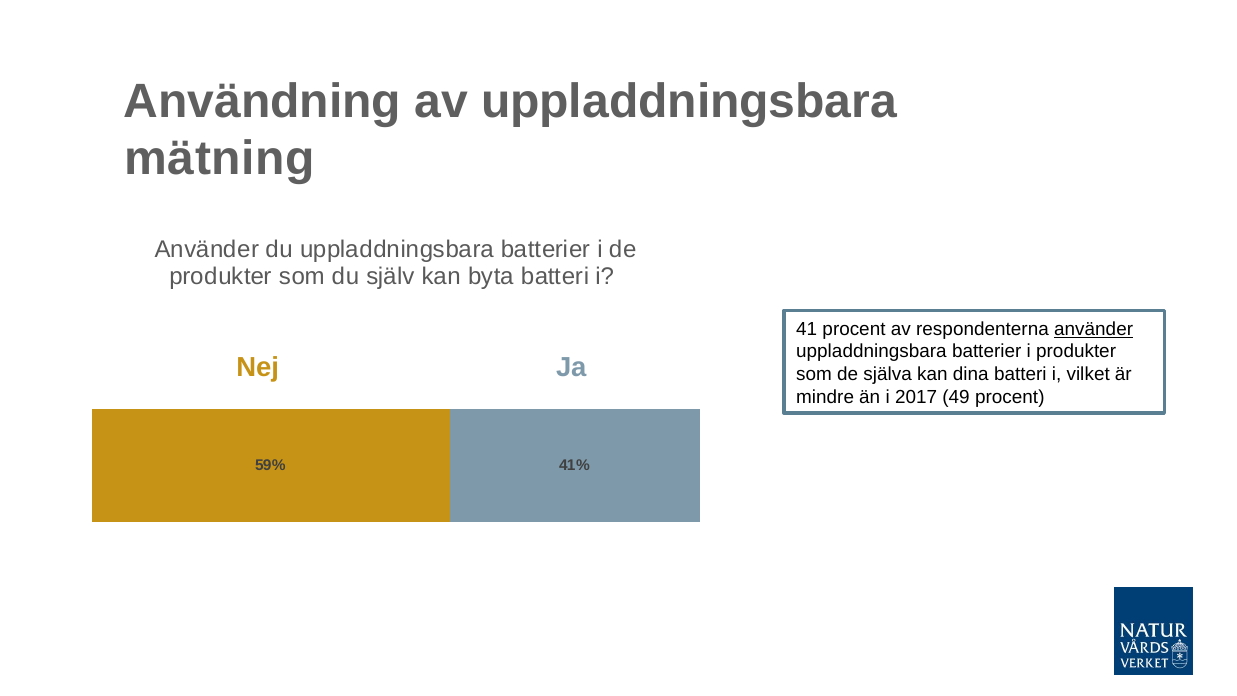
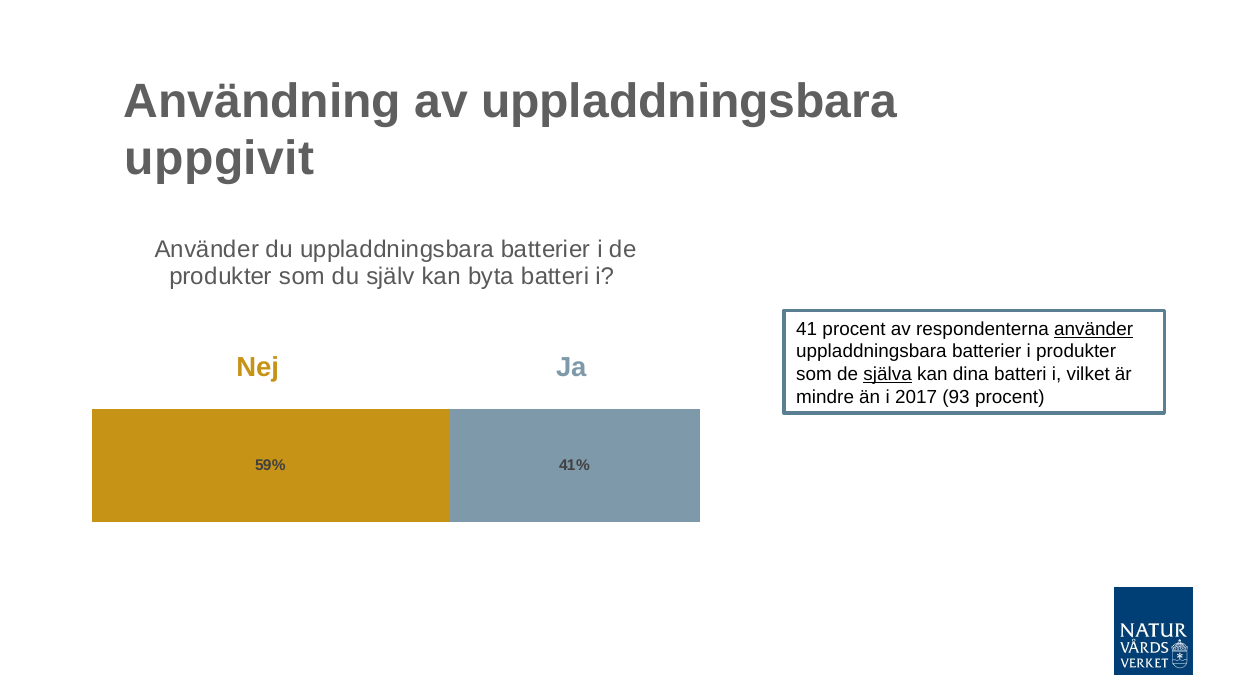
mätning: mätning -> uppgivit (220, 159)
själva underline: none -> present (888, 374)
49: 49 -> 93 (956, 397)
